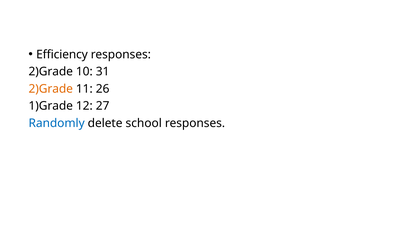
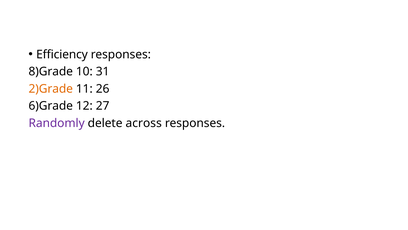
2)Grade: 2)Grade -> 8)Grade (51, 71)
1)Grade: 1)Grade -> 6)Grade (51, 106)
Randomly colour: blue -> purple (57, 123)
school: school -> across (144, 123)
